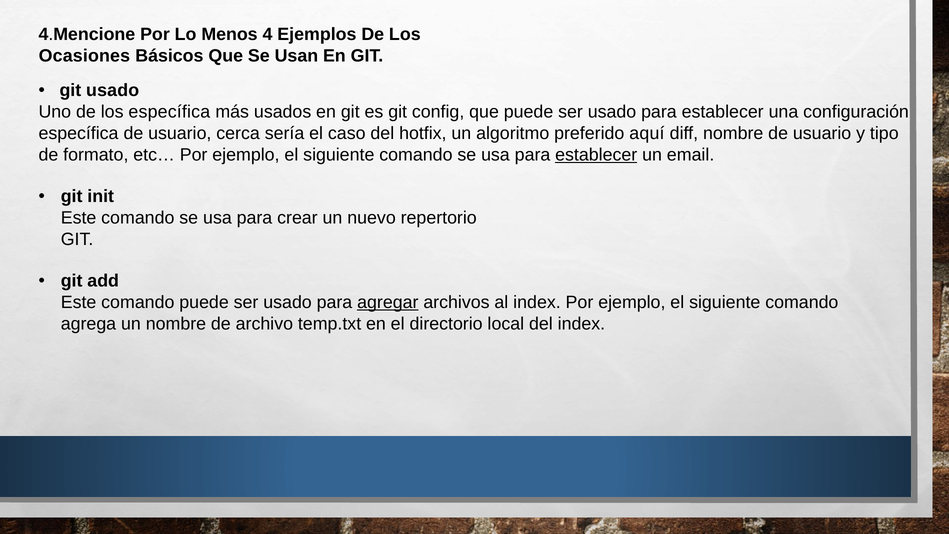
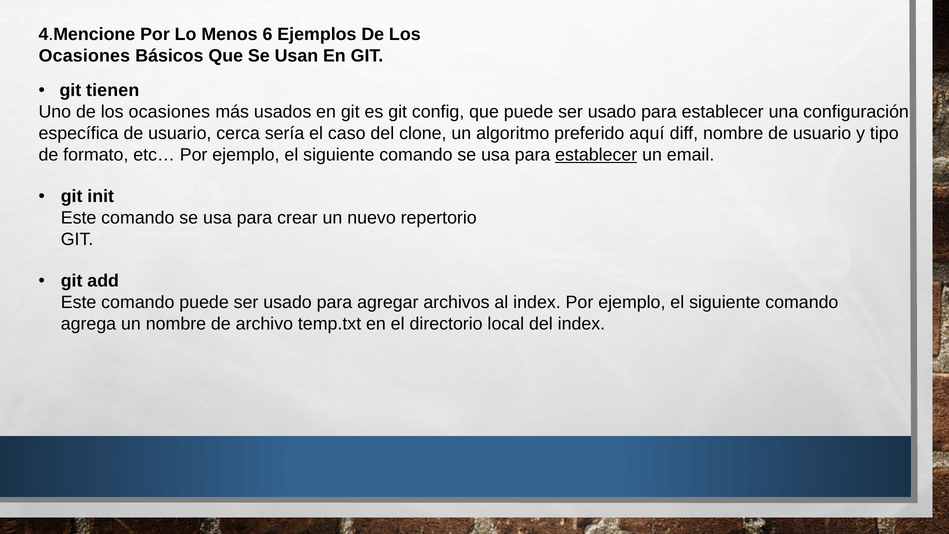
4: 4 -> 6 (267, 34)
git usado: usado -> tienen (113, 91)
Uno de los específica: específica -> ocasiones (169, 112)
hotfix: hotfix -> clone (423, 133)
agregar underline: present -> none (388, 302)
